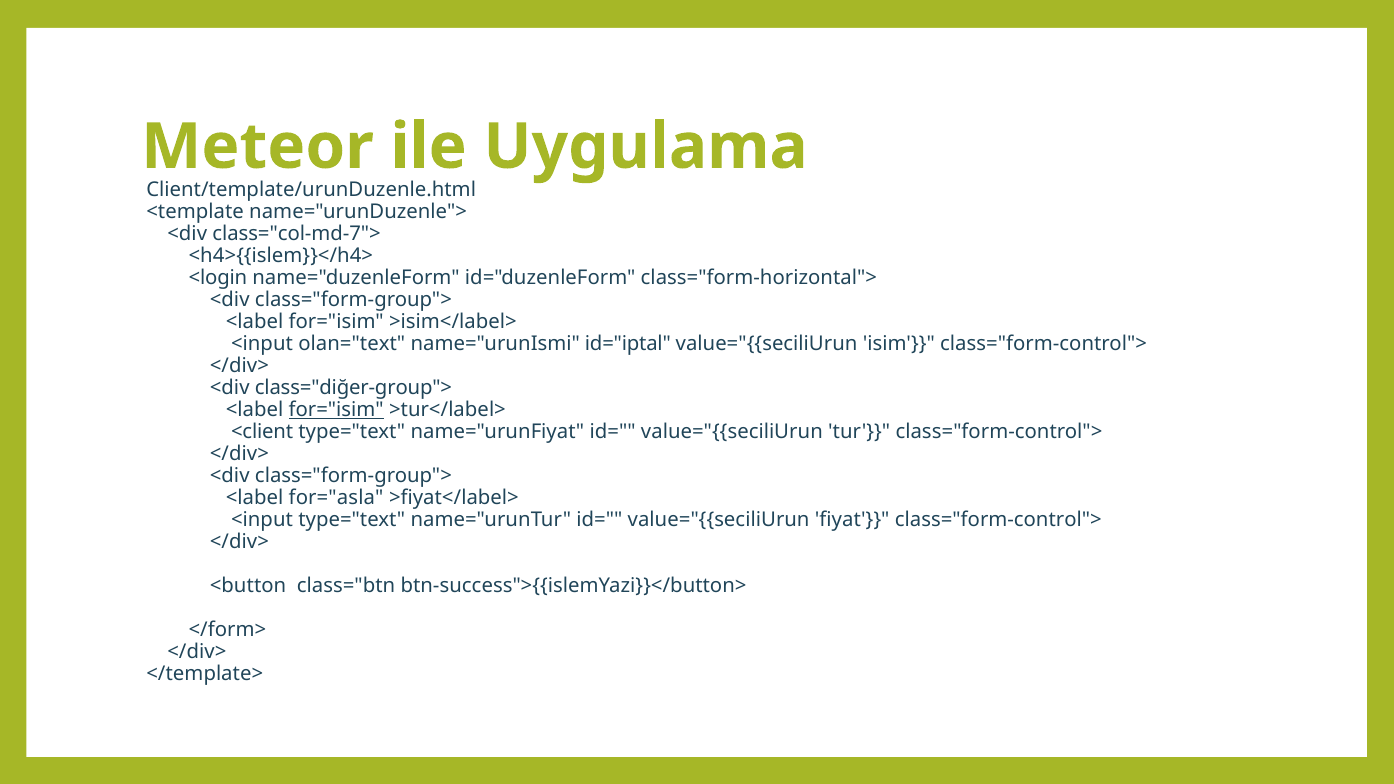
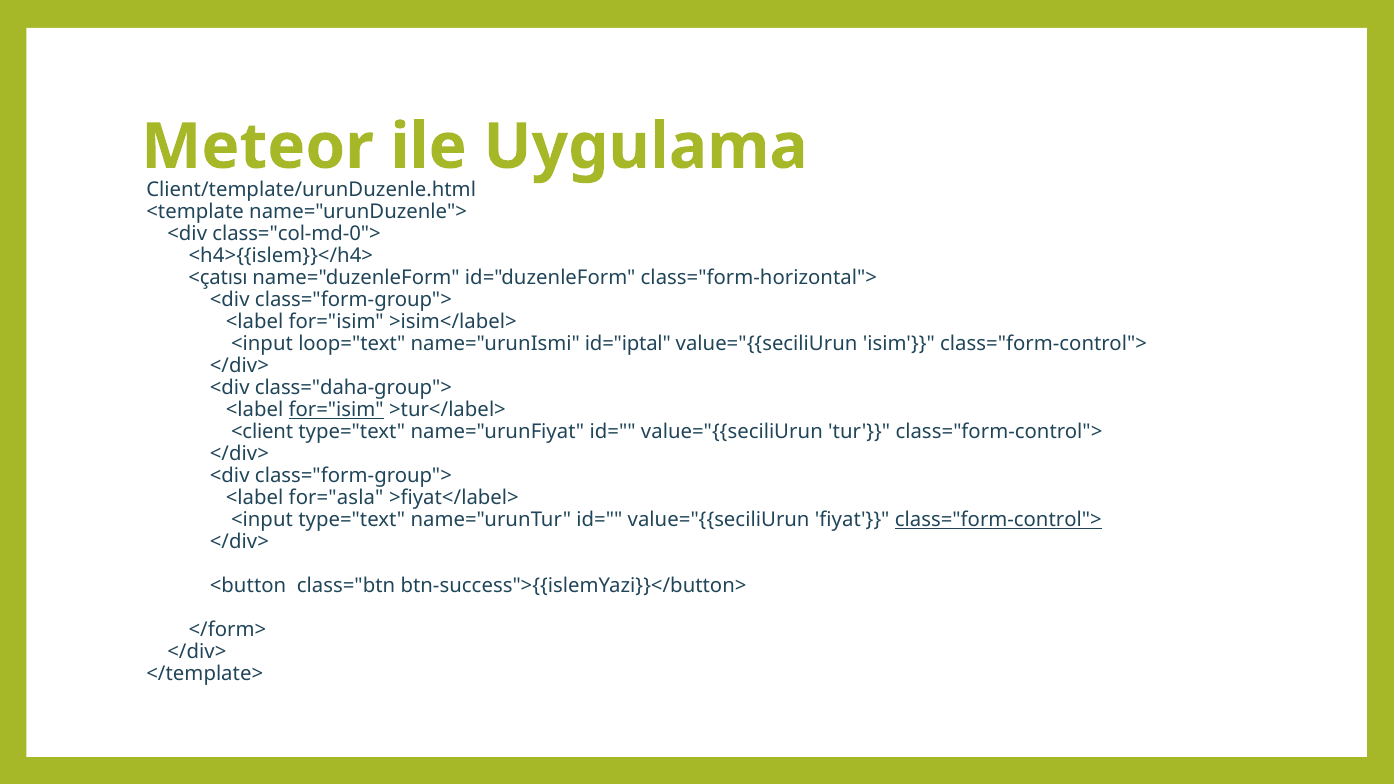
class="col-md-7">: class="col-md-7"> -> class="col-md-0"> (297, 234)
<login: <login -> <çatısı (218, 278)
olan="text: olan="text -> loop="text (352, 344)
class="diğer-group">: class="diğer-group"> -> class="daha-group"> (353, 388)
class="form-control"> underline: none -> present (998, 520)
